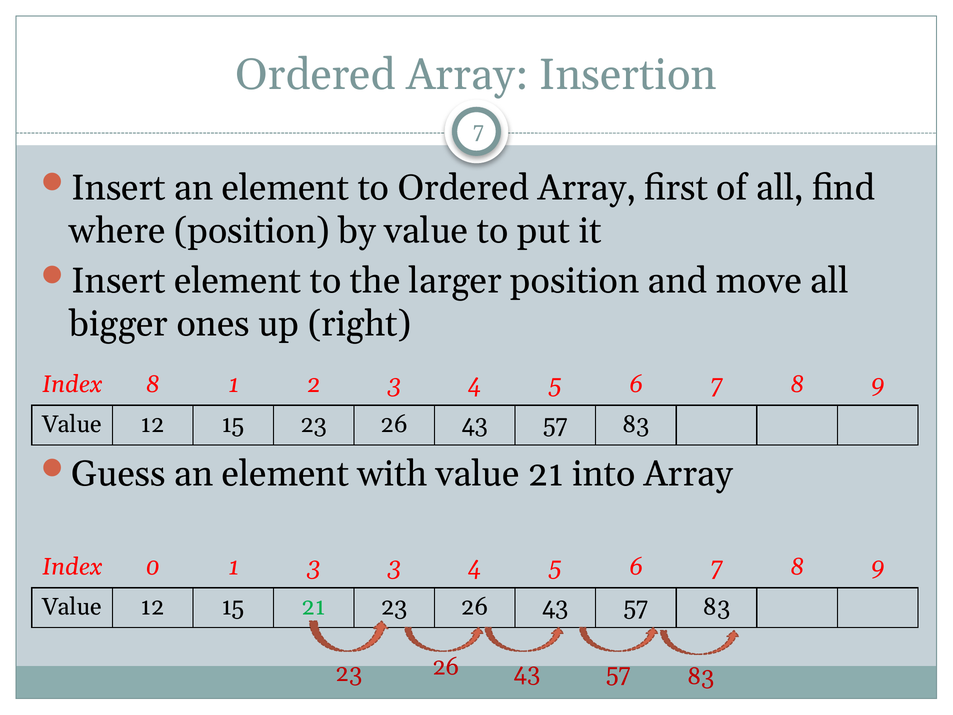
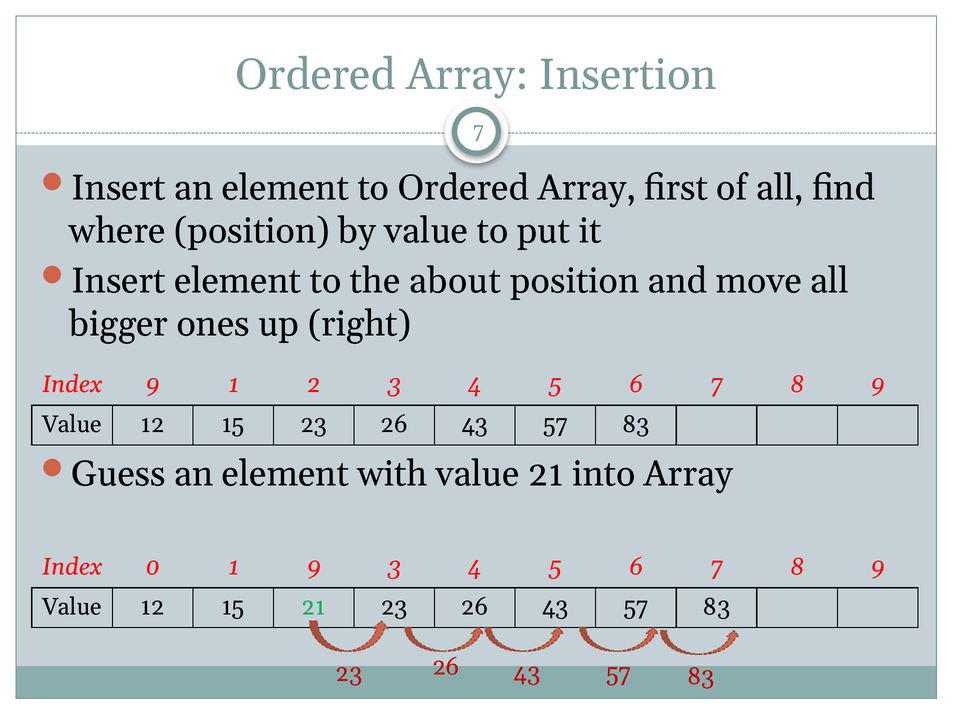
larger: larger -> about (455, 281)
Index 8: 8 -> 9 (152, 384)
1 3: 3 -> 9 (314, 567)
